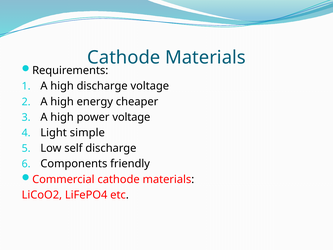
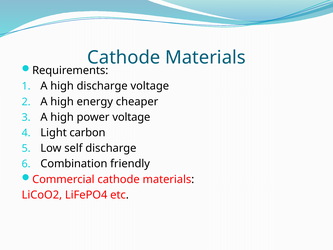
simple: simple -> carbon (87, 133)
Components: Components -> Combination (74, 164)
